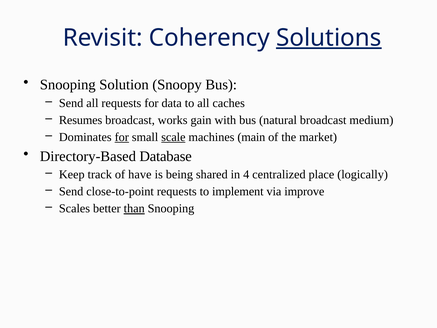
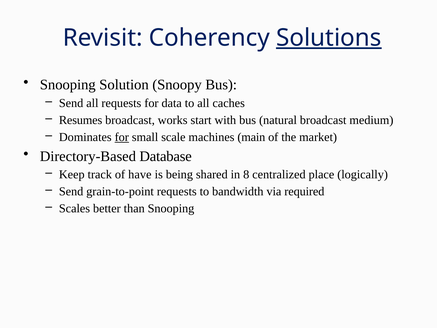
gain: gain -> start (201, 120)
scale underline: present -> none (173, 137)
4: 4 -> 8 (246, 174)
close-to-point: close-to-point -> grain-to-point (120, 191)
implement: implement -> bandwidth (238, 191)
improve: improve -> required (304, 191)
than underline: present -> none (134, 208)
